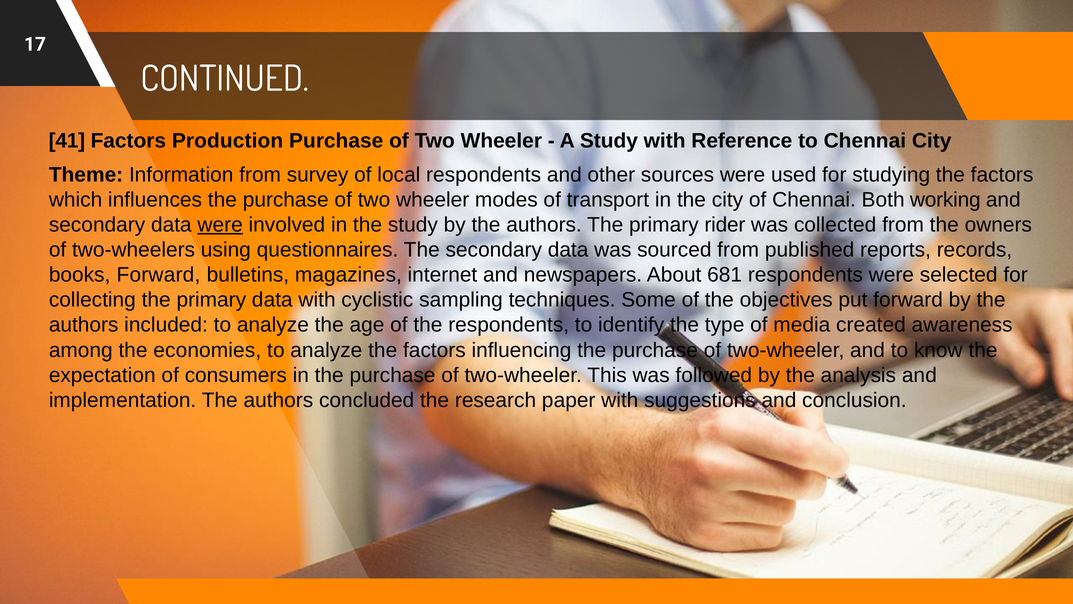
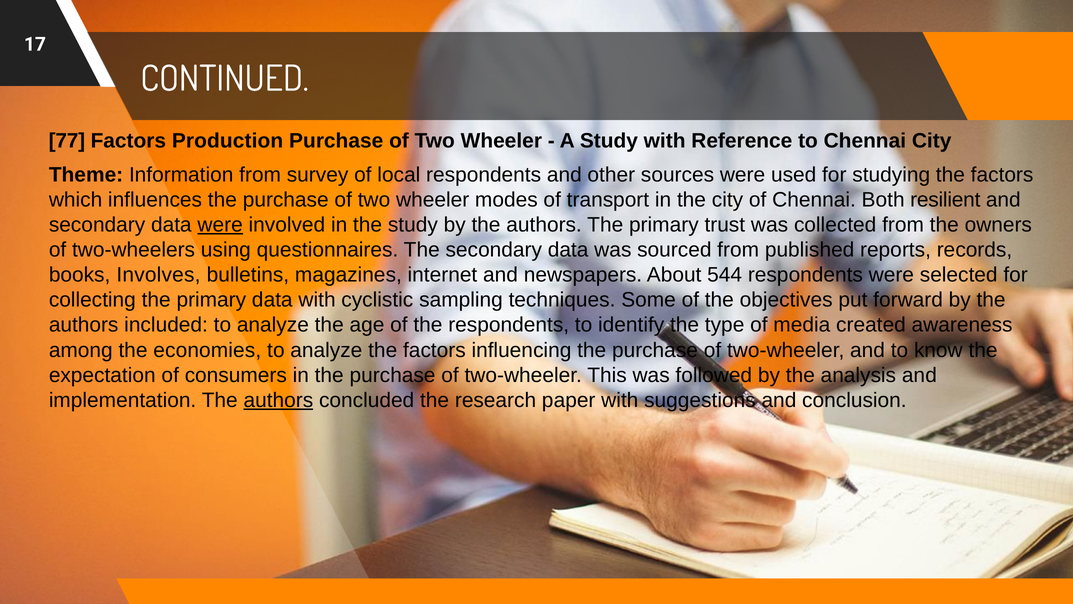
41: 41 -> 77 (67, 141)
working: working -> resilient (945, 200)
rider: rider -> trust (725, 225)
books Forward: Forward -> Involves (158, 275)
681: 681 -> 544 (725, 275)
authors underline: none -> present (278, 400)
